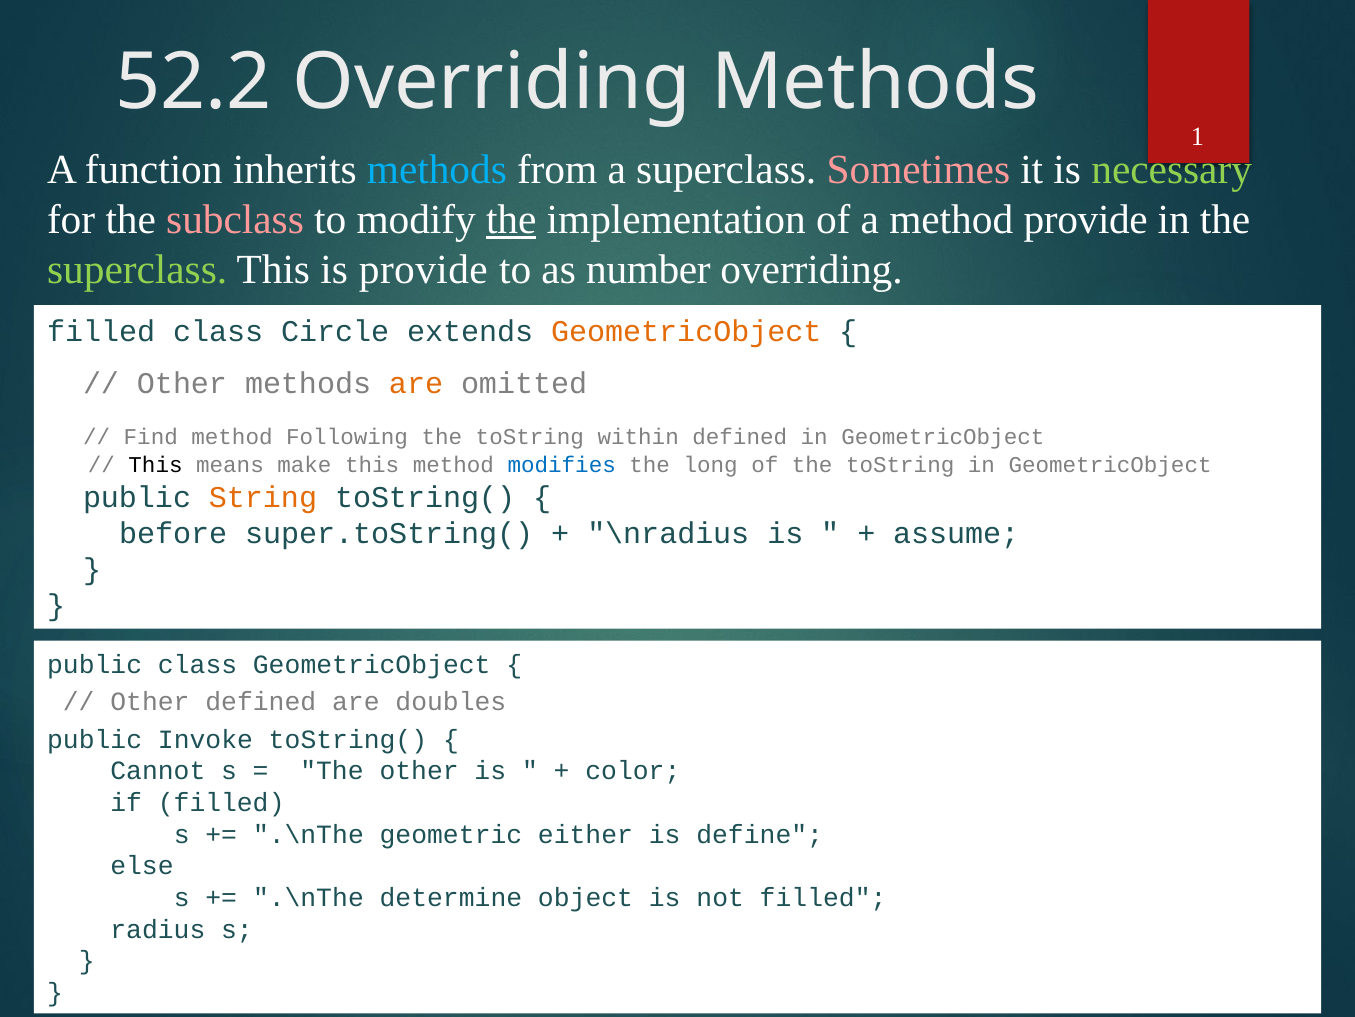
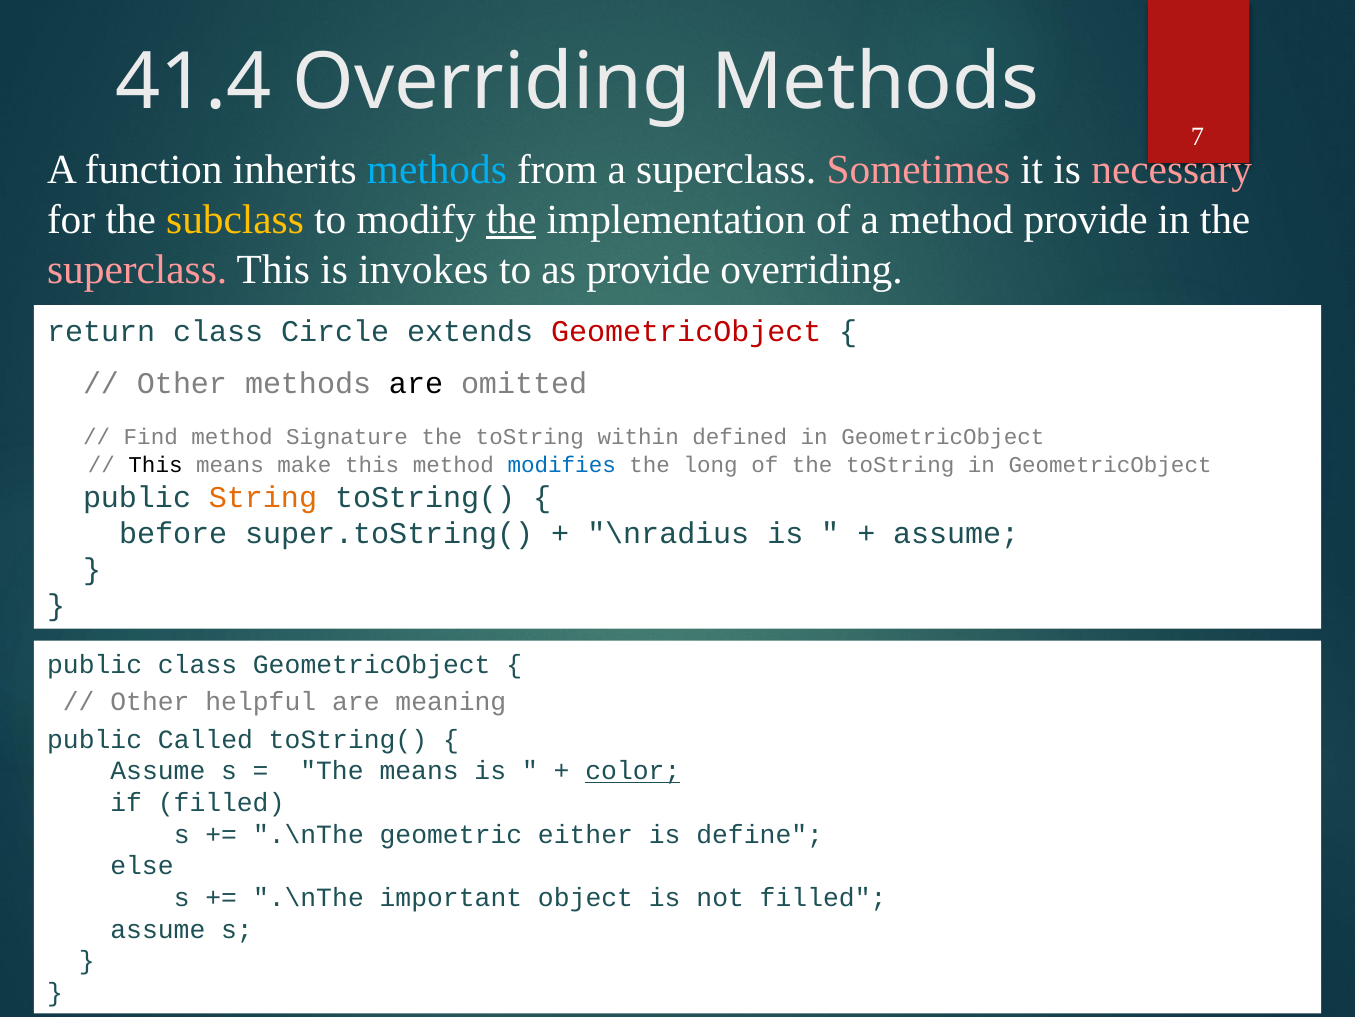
52.2: 52.2 -> 41.4 (194, 82)
1: 1 -> 7 (1197, 137)
necessary colour: light green -> pink (1172, 170)
subclass colour: pink -> yellow (235, 220)
superclass colour: light green -> pink (137, 269)
is provide: provide -> invokes (423, 269)
as number: number -> provide (648, 269)
filled: filled -> return (101, 332)
GeometricObject colour: orange -> red (686, 332)
are colour: orange -> black (416, 383)
Following: Following -> Signature (347, 437)
Other defined: defined -> helpful (261, 702)
doubles: doubles -> meaning (451, 702)
Invoke: Invoke -> Called (205, 739)
Cannot: Cannot -> Assume (158, 771)
The other: other -> means (419, 771)
color underline: none -> present (633, 771)
determine: determine -> important (451, 897)
radius: radius -> assume (158, 929)
